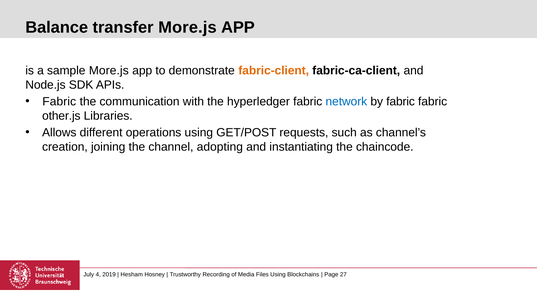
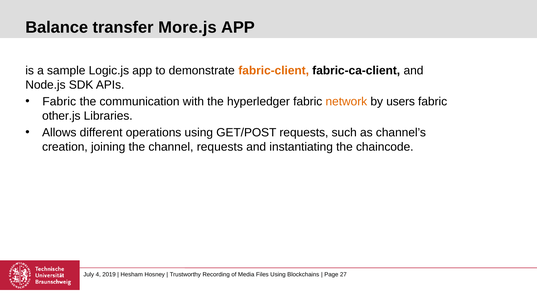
sample More.js: More.js -> Logic.js (109, 71)
network colour: blue -> orange (346, 102)
by fabric: fabric -> users (401, 102)
channel adopting: adopting -> requests (220, 147)
